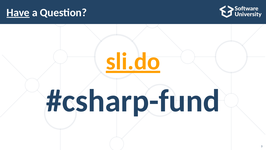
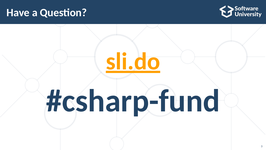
Have underline: present -> none (18, 13)
